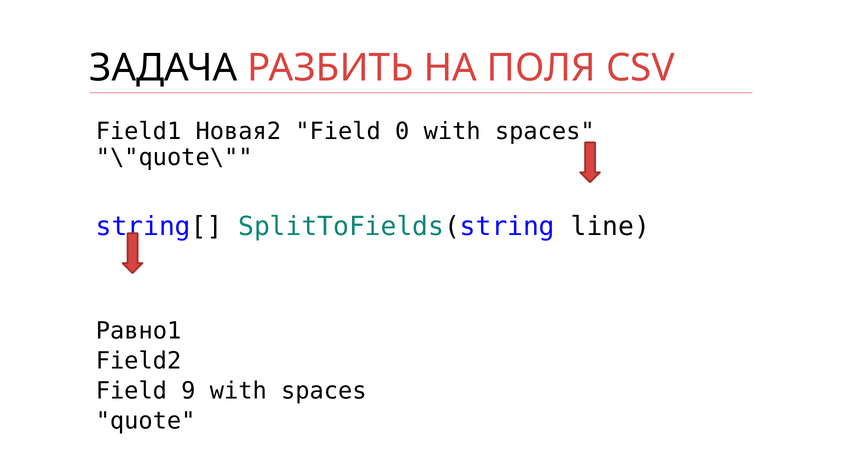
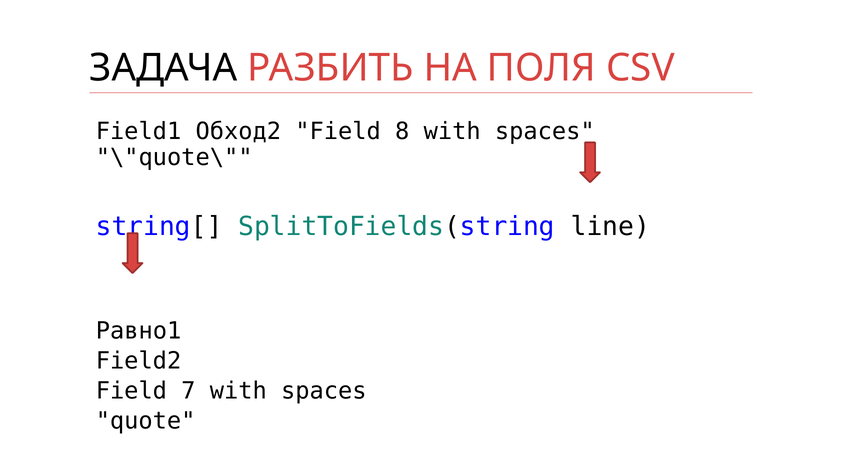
Новая2: Новая2 -> Обход2 (238, 132)
0: 0 -> 8 (402, 132)
9: 9 -> 7 (188, 391)
